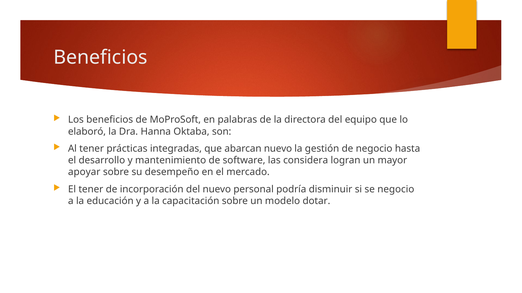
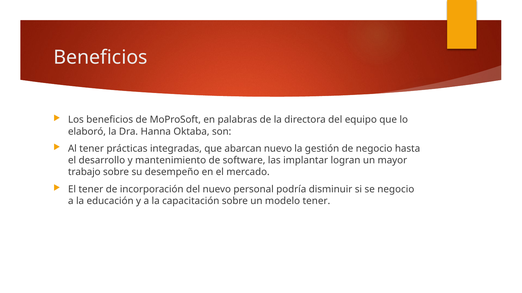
considera: considera -> implantar (306, 161)
apoyar: apoyar -> trabajo (84, 172)
modelo dotar: dotar -> tener (316, 201)
